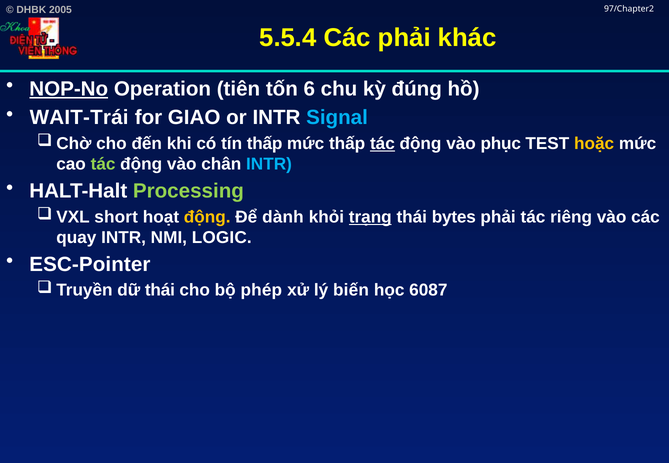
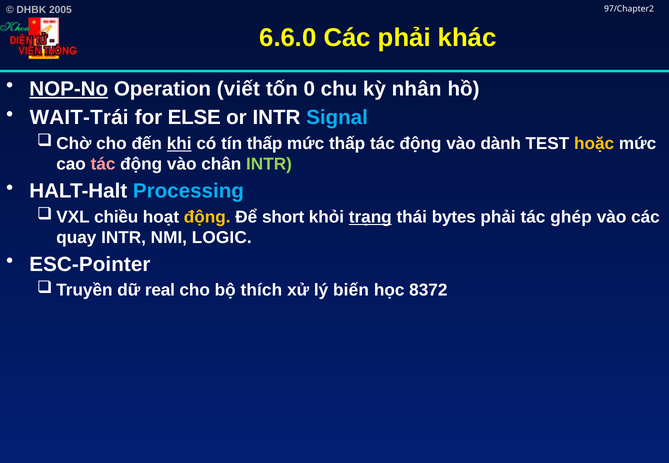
5.5.4: 5.5.4 -> 6.6.0 (288, 38)
tiên: tiên -> viết (238, 89)
6: 6 -> 0 (309, 89)
đúng: đúng -> nhân (417, 89)
GIAO: GIAO -> ELSE (194, 118)
khi underline: none -> present (179, 144)
tác underline: present -> none (382, 144)
phục: phục -> dành (501, 144)
tác colour: light green -> pink (103, 164)
INTR colour: light blue -> light green (269, 164)
Processing colour: light green -> light blue (188, 191)
short: short -> chiều (116, 217)
dành: dành -> short (283, 217)
riêng: riêng -> ghép (571, 217)
dữ thái: thái -> real (160, 290)
phép: phép -> thích (261, 290)
6087: 6087 -> 8372 (428, 290)
